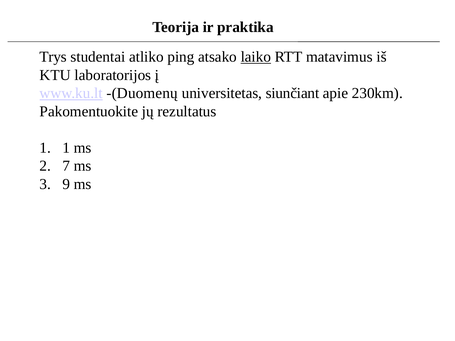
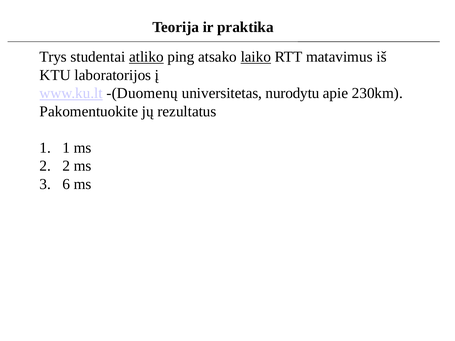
atliko underline: none -> present (146, 57)
siunčiant: siunčiant -> nurodytu (292, 93)
7: 7 -> 2 (66, 166)
9: 9 -> 6 (66, 184)
